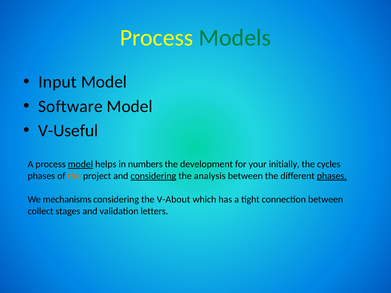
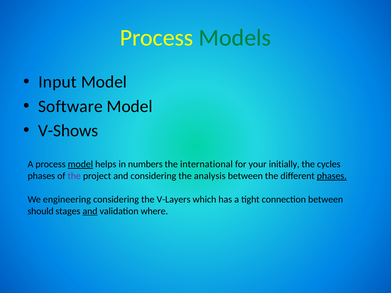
V-Useful: V-Useful -> V-Shows (68, 131)
development: development -> international (206, 164)
the colour: orange -> purple (74, 176)
considering underline: present -> none (153, 176)
mechanisms: mechanisms -> engineering (67, 200)
V-About: V-About -> V-Layers (174, 200)
collect: collect -> should (41, 211)
and underline: none -> present (90, 211)
letters: letters -> where (154, 211)
